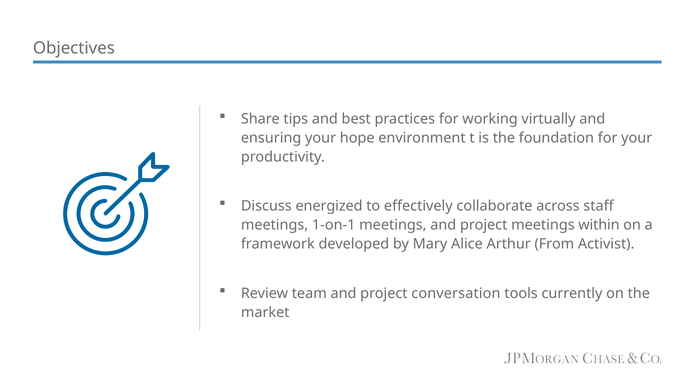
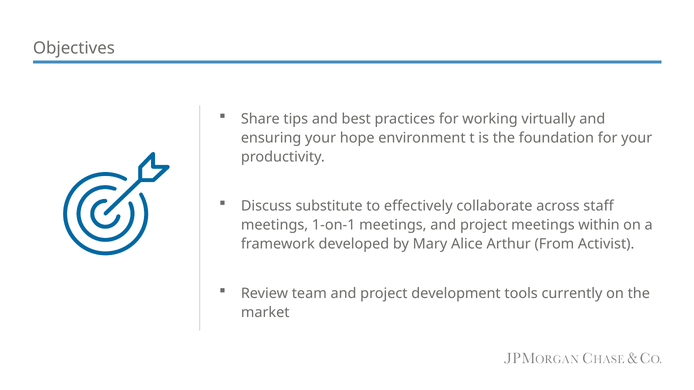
energized: energized -> substitute (329, 206)
conversation: conversation -> development (456, 294)
